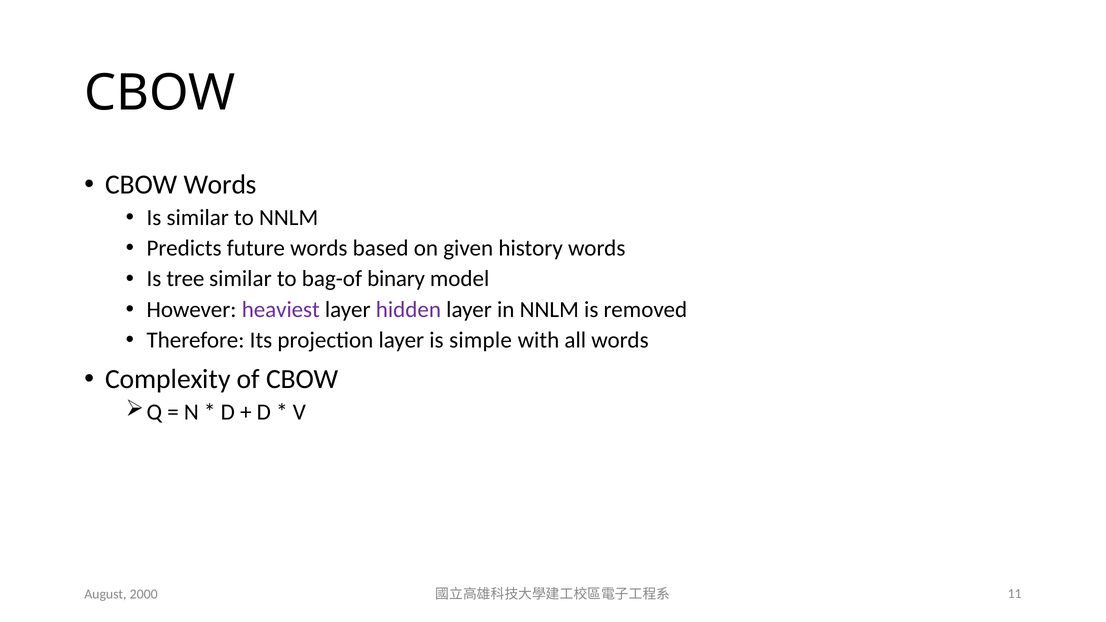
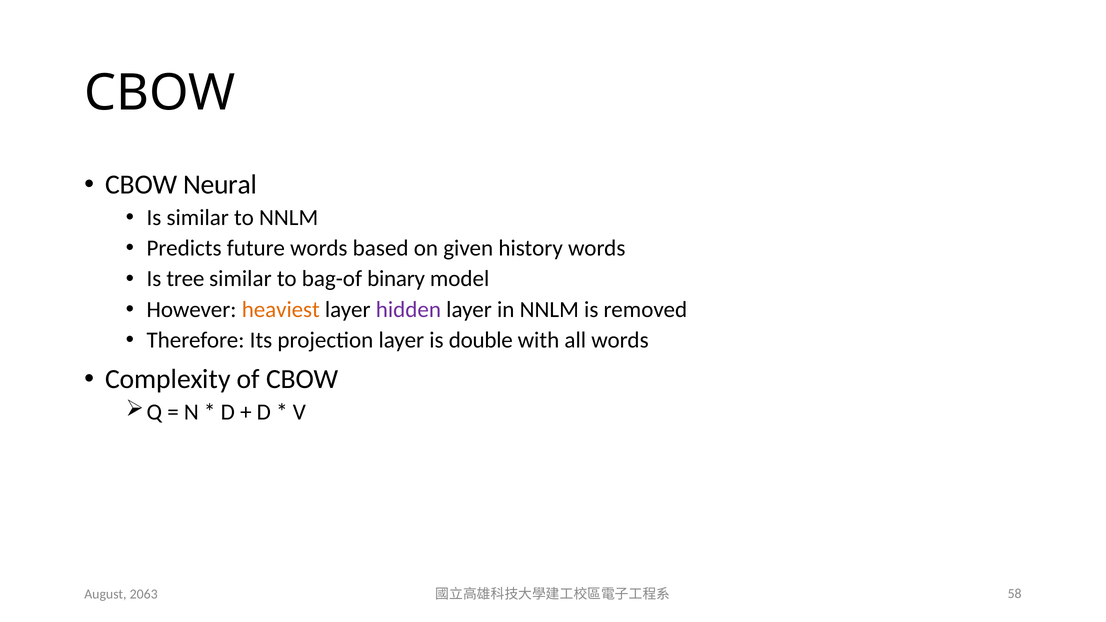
CBOW Words: Words -> Neural (220, 185)
heaviest colour: purple -> orange (281, 310)
simple: simple -> double (481, 340)
2000: 2000 -> 2063 (144, 594)
11: 11 -> 58 (1015, 594)
